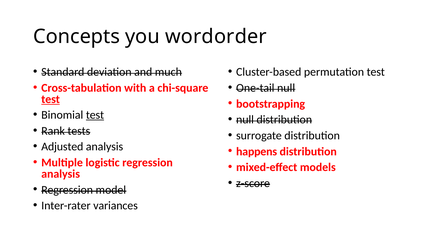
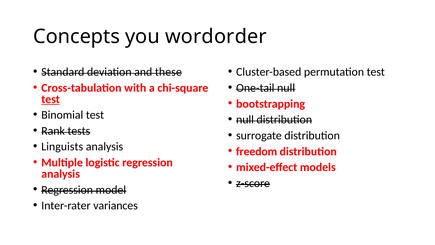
much: much -> these (168, 72)
test underline: present -> none (95, 115)
Adjusted: Adjusted -> Linguists (62, 147)
happens: happens -> freedom (257, 151)
